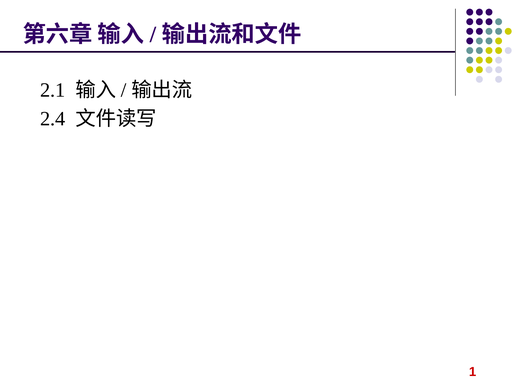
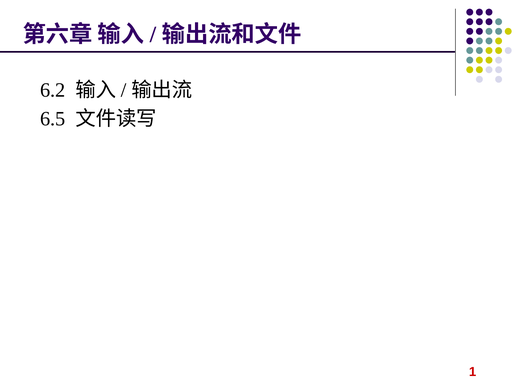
2.1: 2.1 -> 6.2 (53, 90)
2.4: 2.4 -> 6.5 (53, 119)
